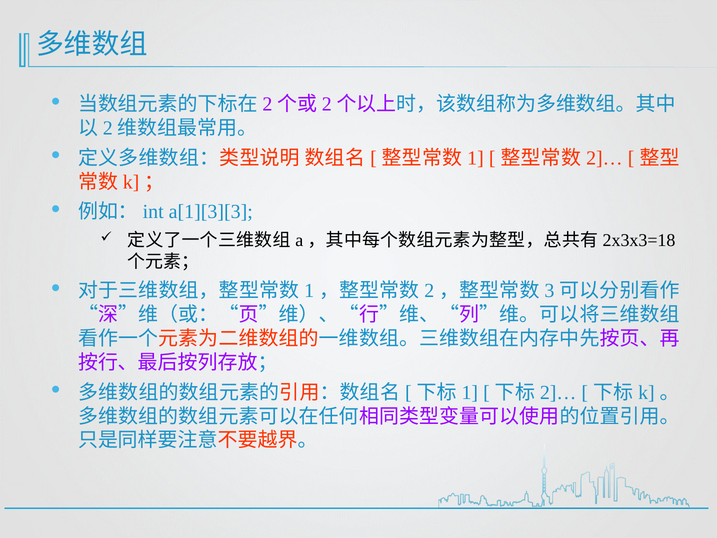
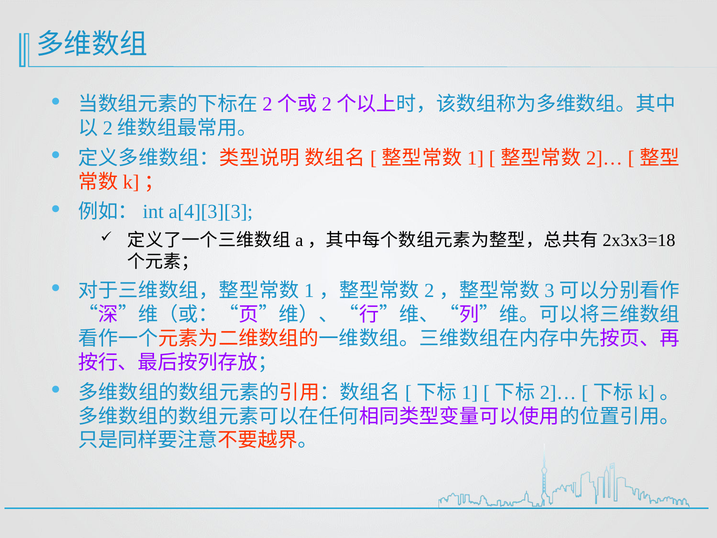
a[1][3][3: a[1][3][3 -> a[4][3][3 (211, 212)
